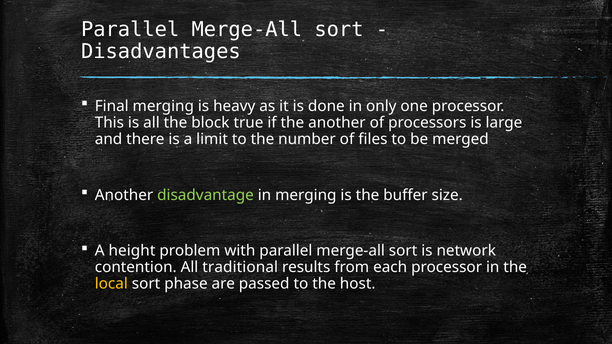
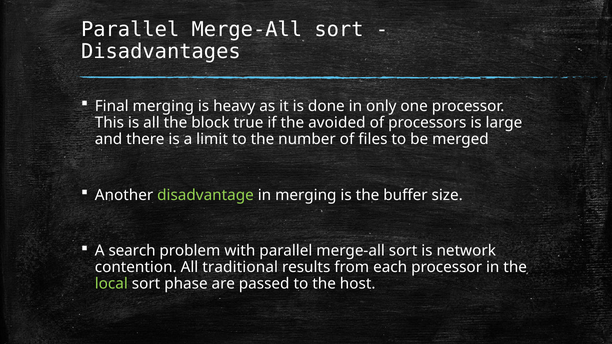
the another: another -> avoided (337, 123)
height: height -> search (132, 251)
local colour: yellow -> light green (111, 284)
